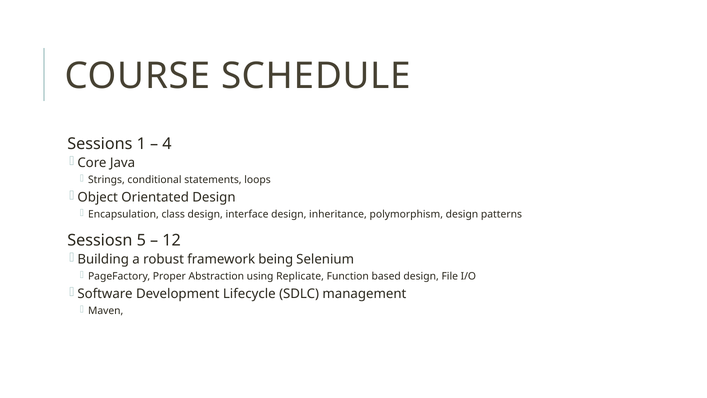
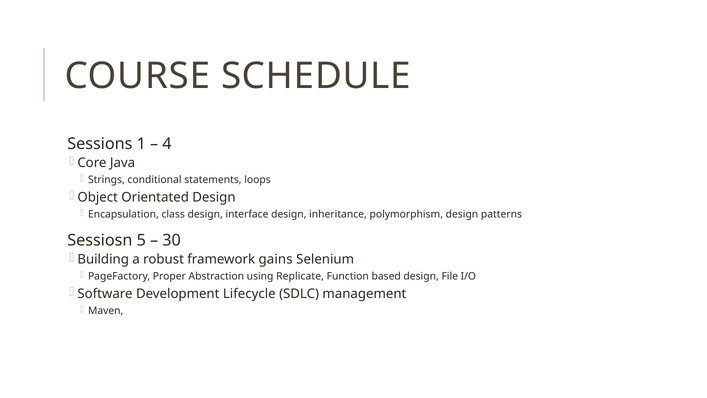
12: 12 -> 30 (172, 240)
being: being -> gains (276, 259)
